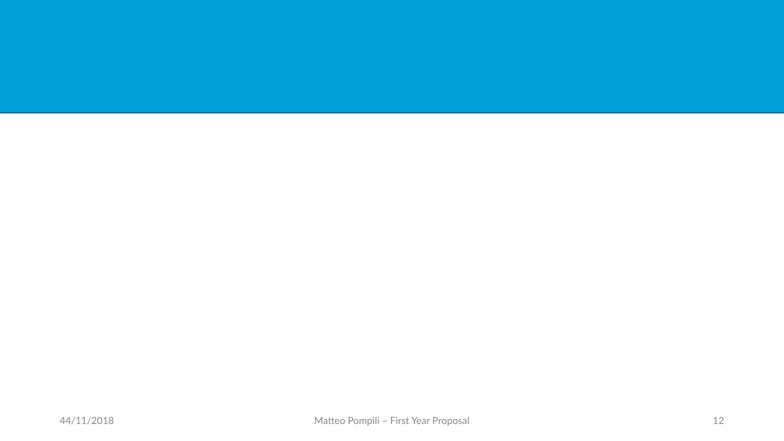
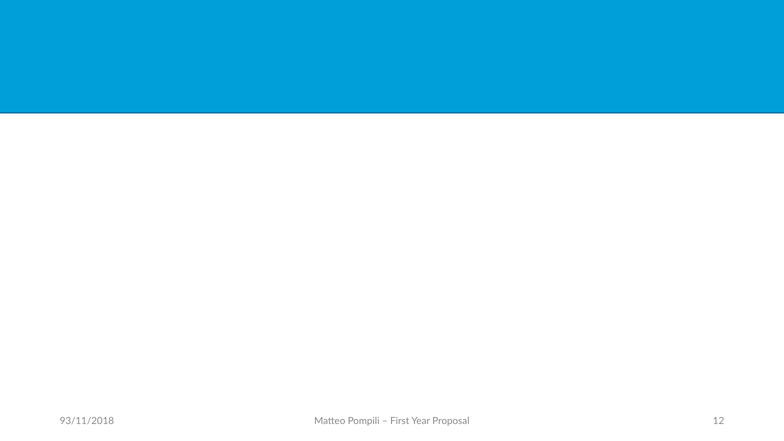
44/11/2018: 44/11/2018 -> 93/11/2018 (87, 421)
